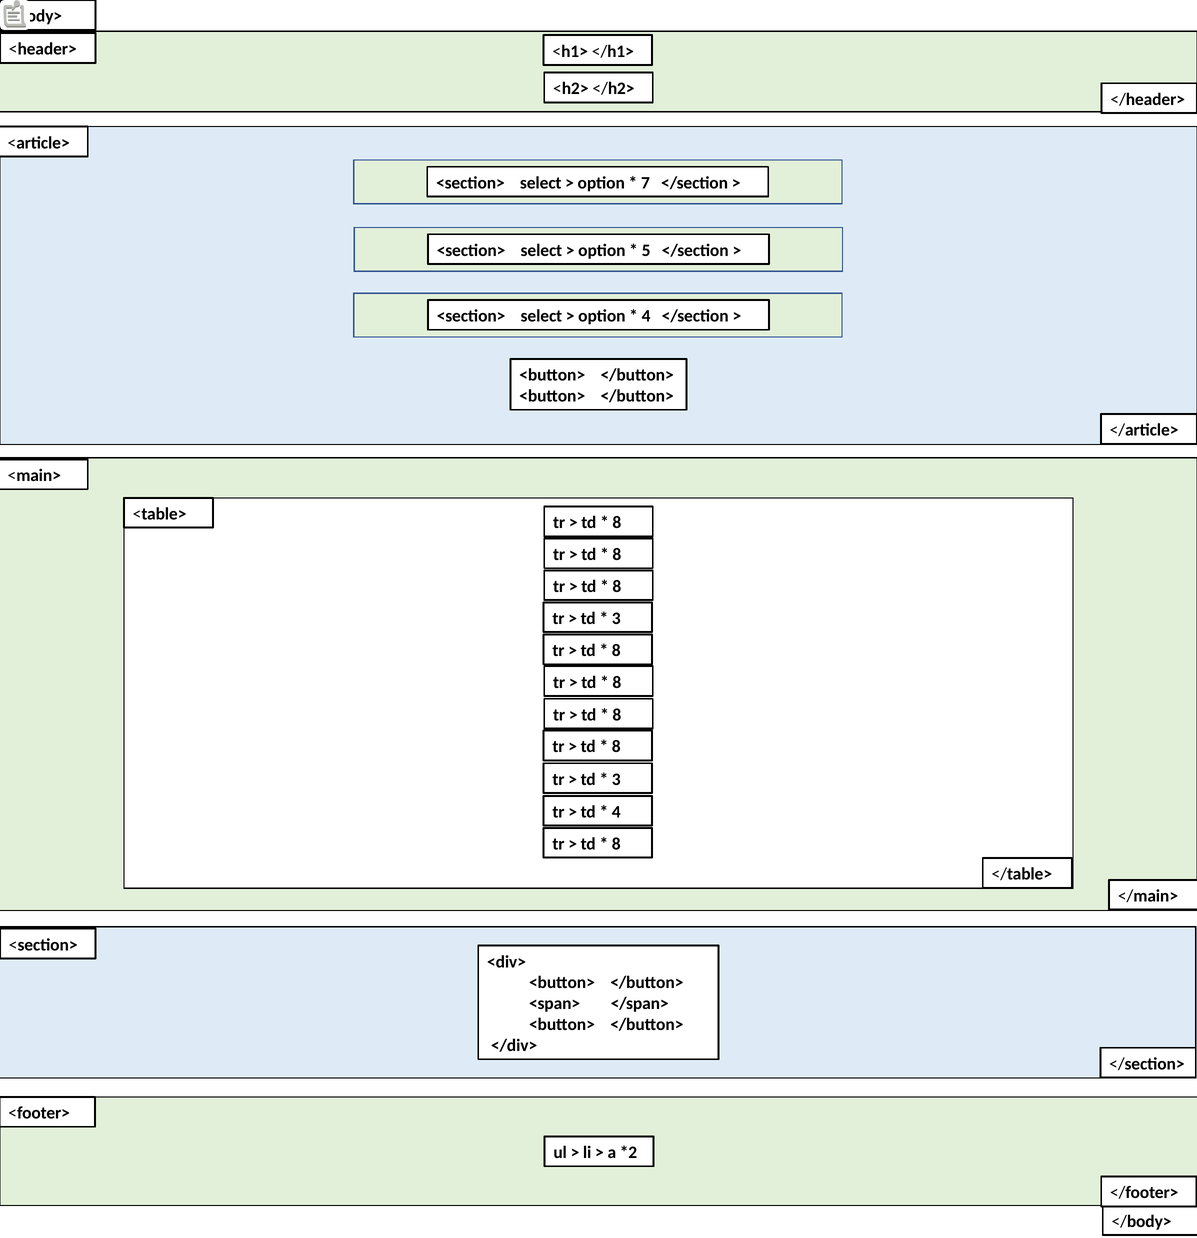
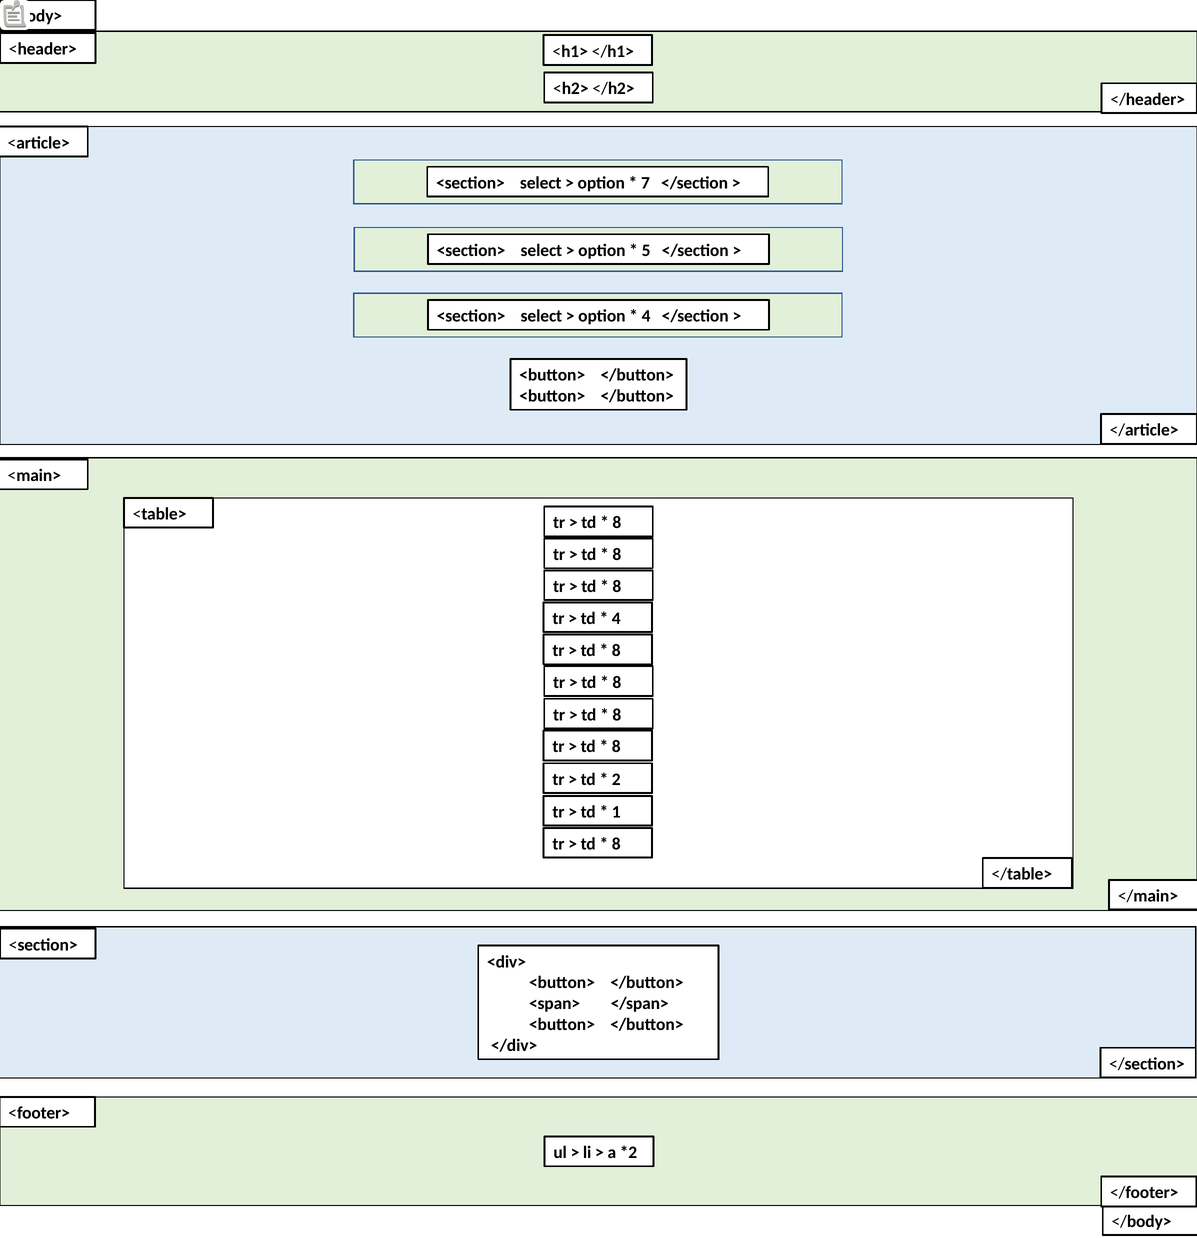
3: 3 -> 4 (616, 618)
3: 3 -> 2 (616, 779)
4: 4 -> 1 (616, 811)
